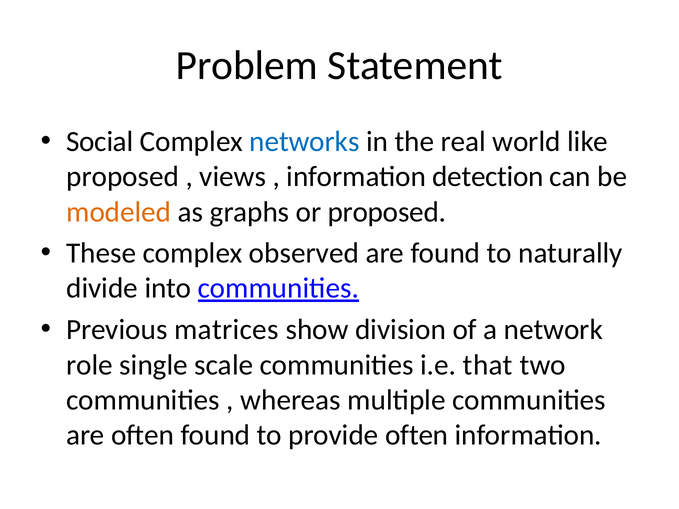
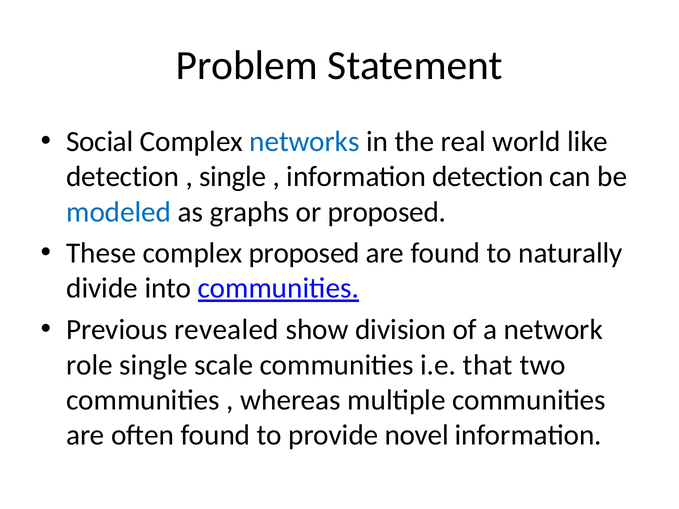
proposed: proposed -> detection (123, 177)
views: views -> single (233, 177)
modeled colour: orange -> blue (119, 212)
complex observed: observed -> proposed (304, 253)
matrices: matrices -> revealed (226, 330)
provide often: often -> novel (417, 435)
